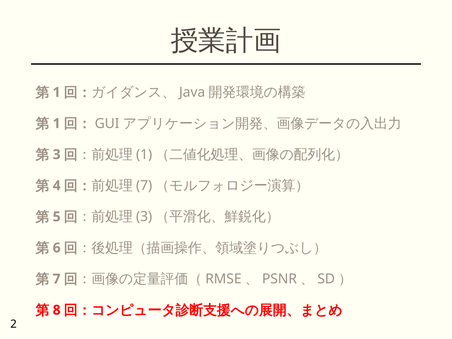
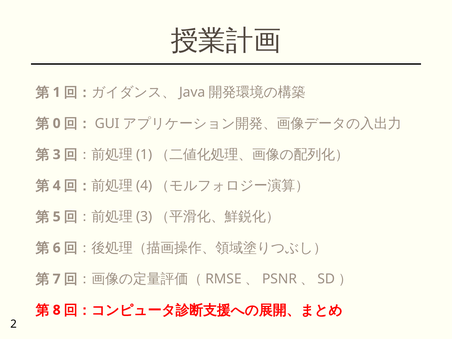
1: 1 -> 0 (57, 123)
7: 7 -> 4 (144, 186)
